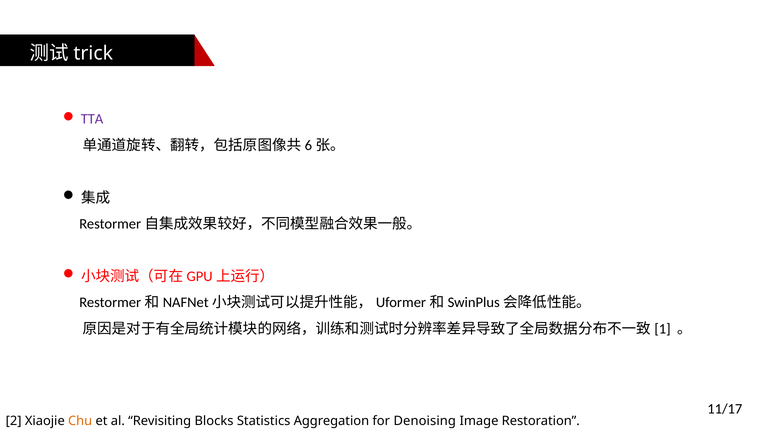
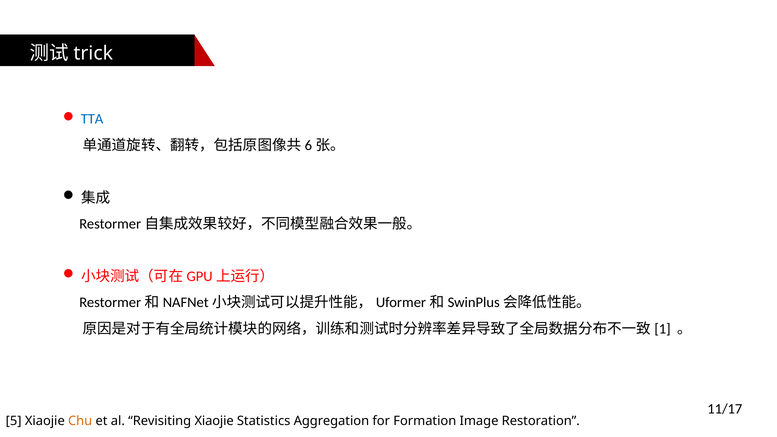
TTA colour: purple -> blue (92, 119)
2: 2 -> 5 (14, 421)
Revisiting Blocks: Blocks -> Xiaojie (214, 421)
Denoising: Denoising -> Formation (425, 421)
